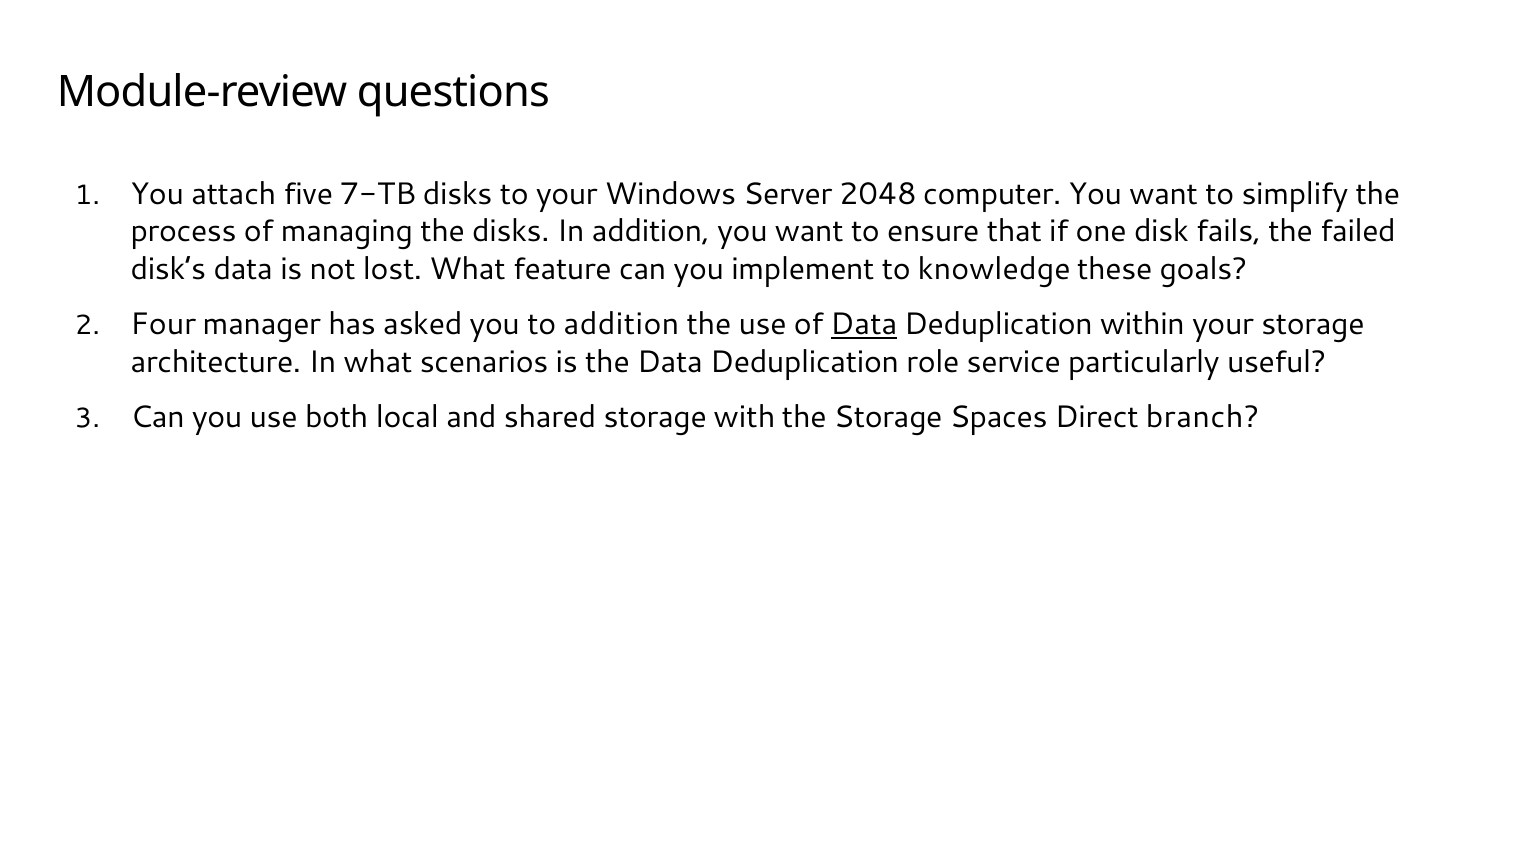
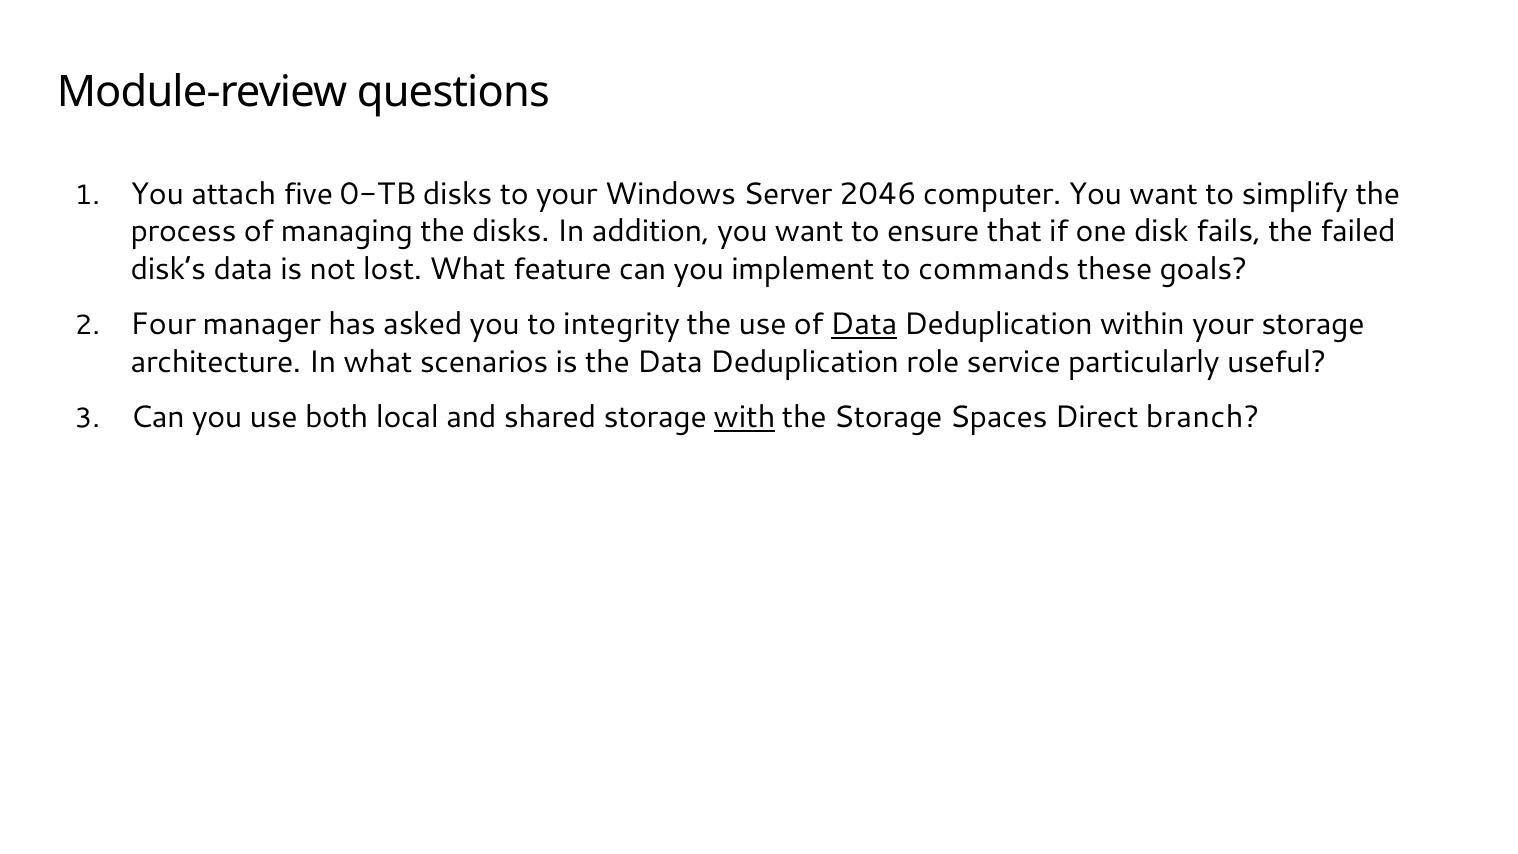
7-TB: 7-TB -> 0-TB (378, 194)
2048: 2048 -> 2046 (878, 194)
knowledge: knowledge -> commands (994, 269)
to addition: addition -> integrity (622, 325)
with underline: none -> present (745, 418)
